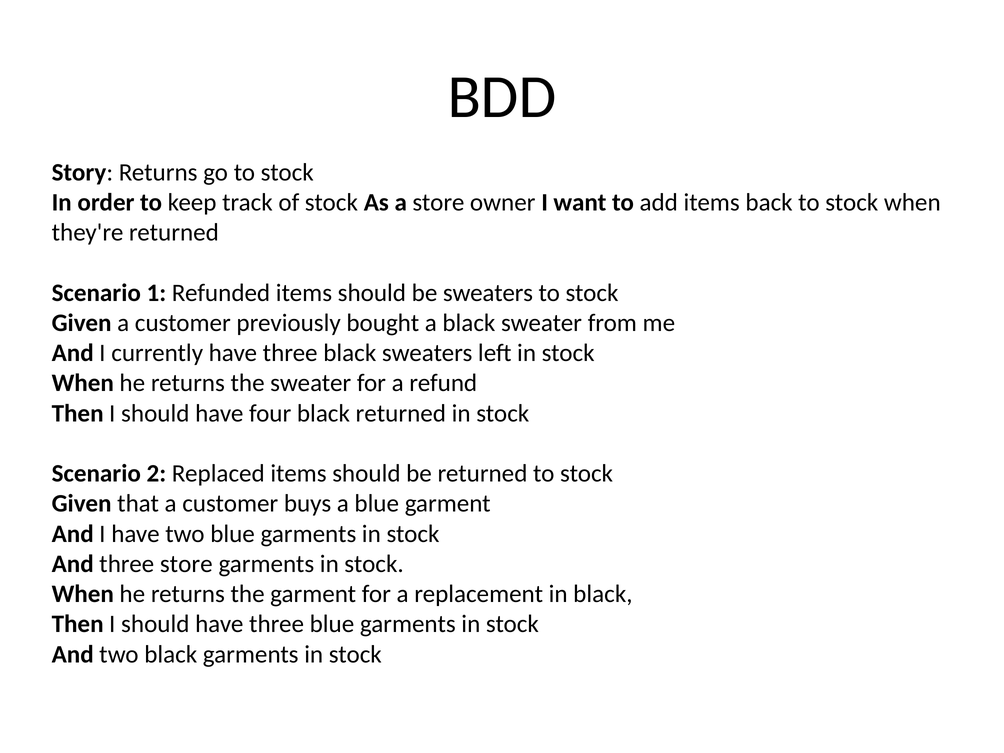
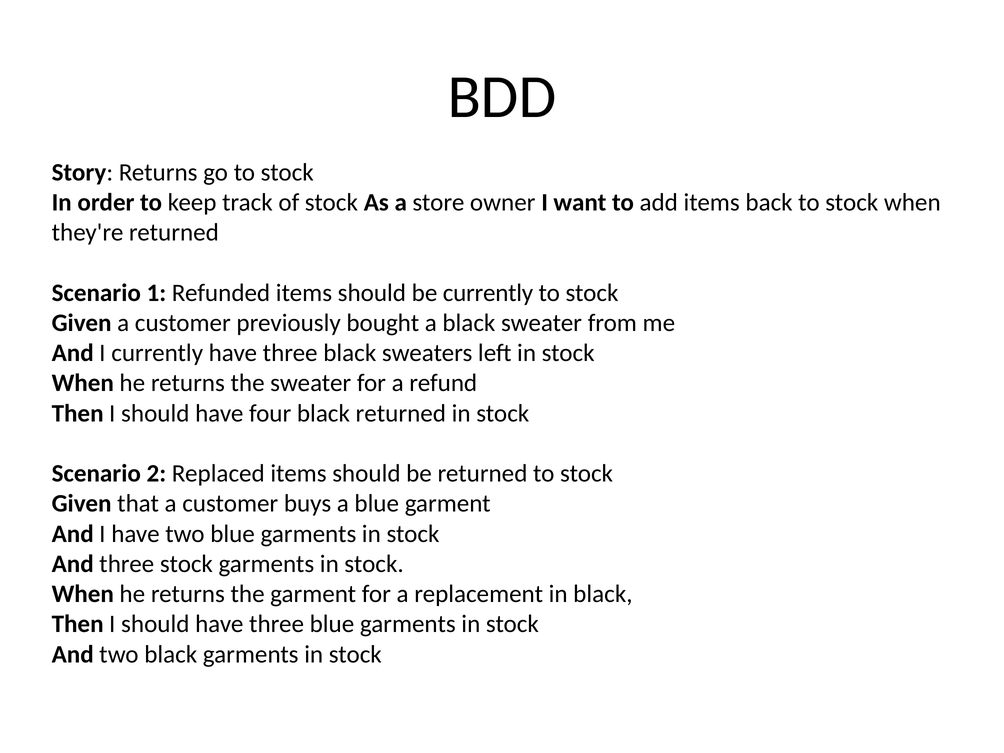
be sweaters: sweaters -> currently (488, 293)
three store: store -> stock (186, 564)
